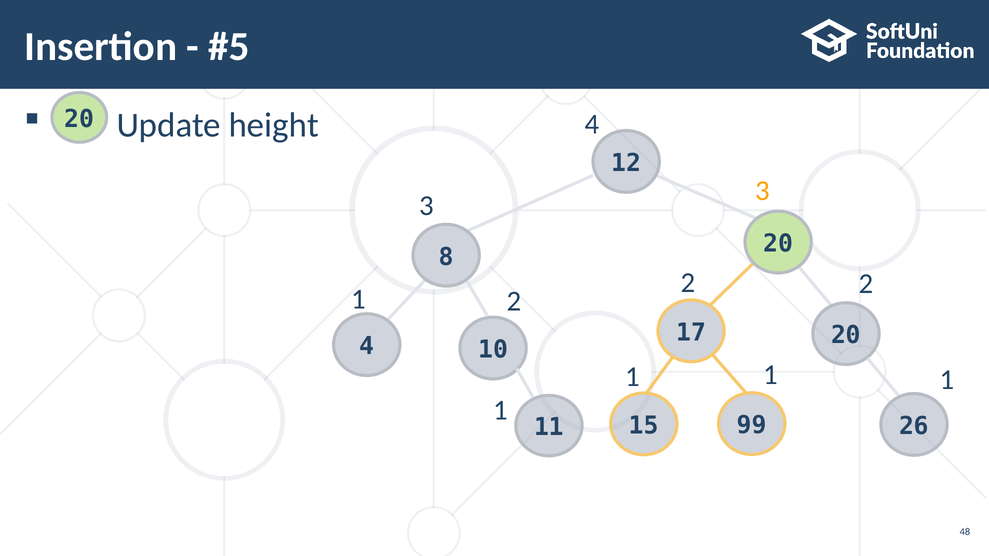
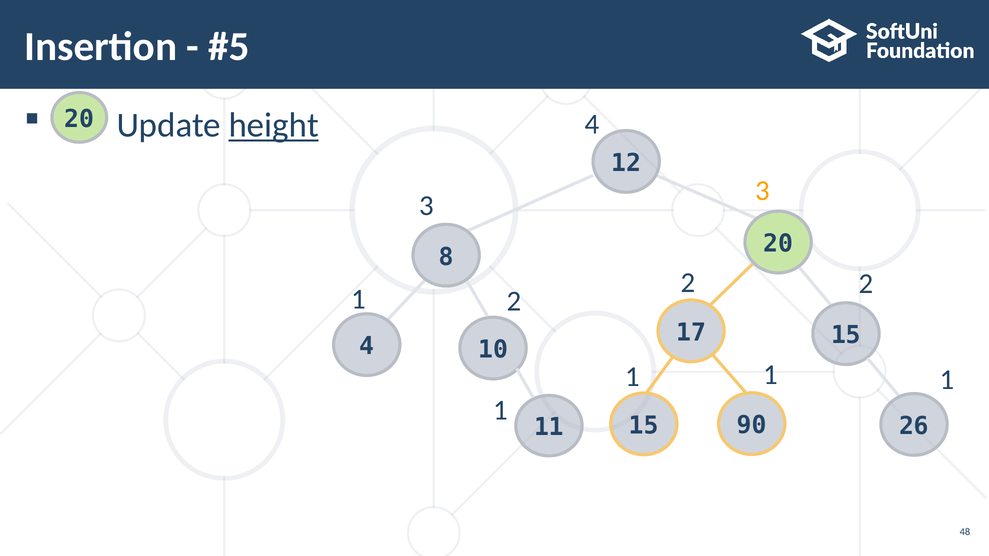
height underline: none -> present (274, 125)
17 20: 20 -> 15 (846, 336)
99: 99 -> 90 (752, 426)
